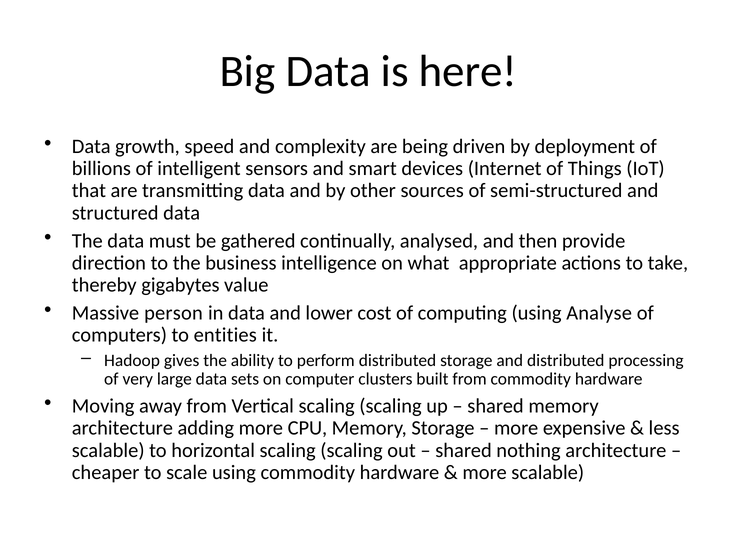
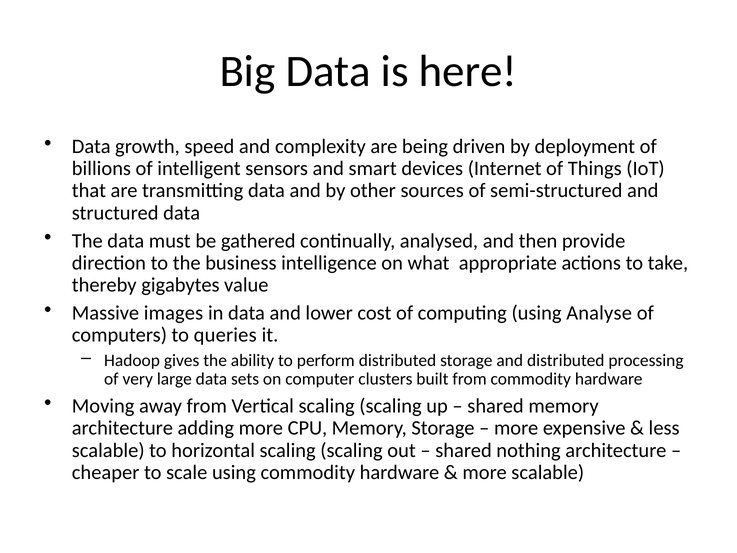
person: person -> images (174, 313)
entities: entities -> queries (225, 335)
